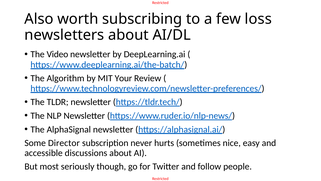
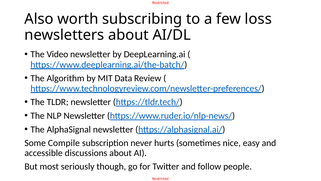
Your: Your -> Data (123, 78)
Director: Director -> Compile (64, 143)
